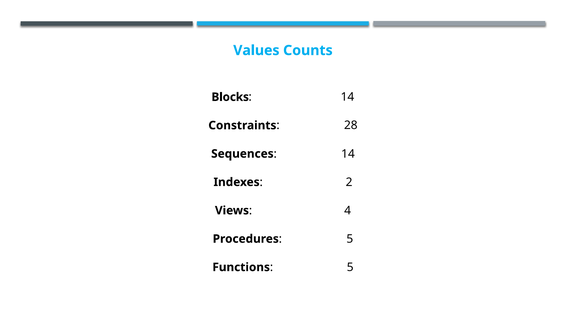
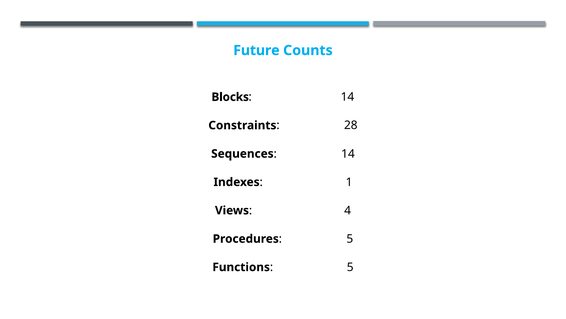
Values: Values -> Future (256, 50)
2: 2 -> 1 (349, 182)
